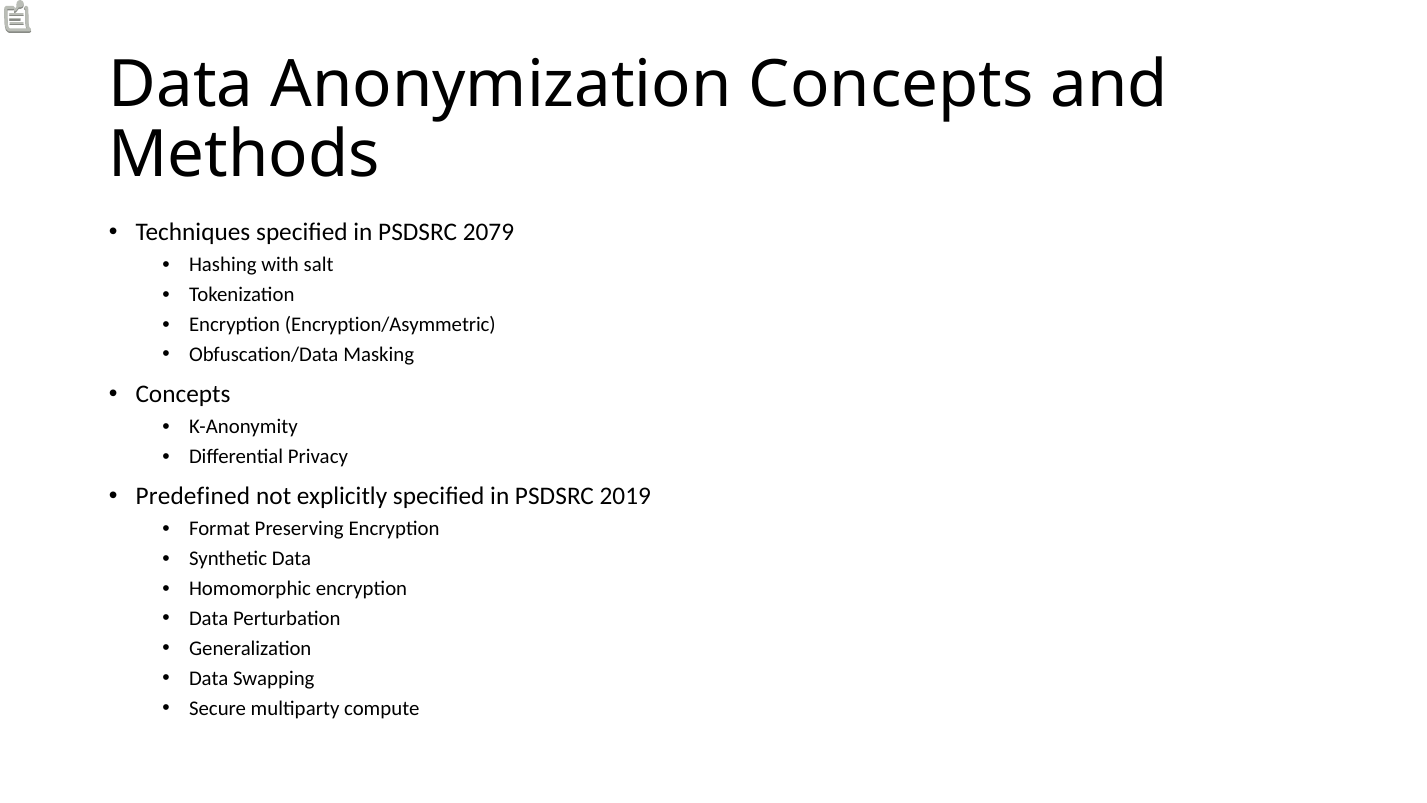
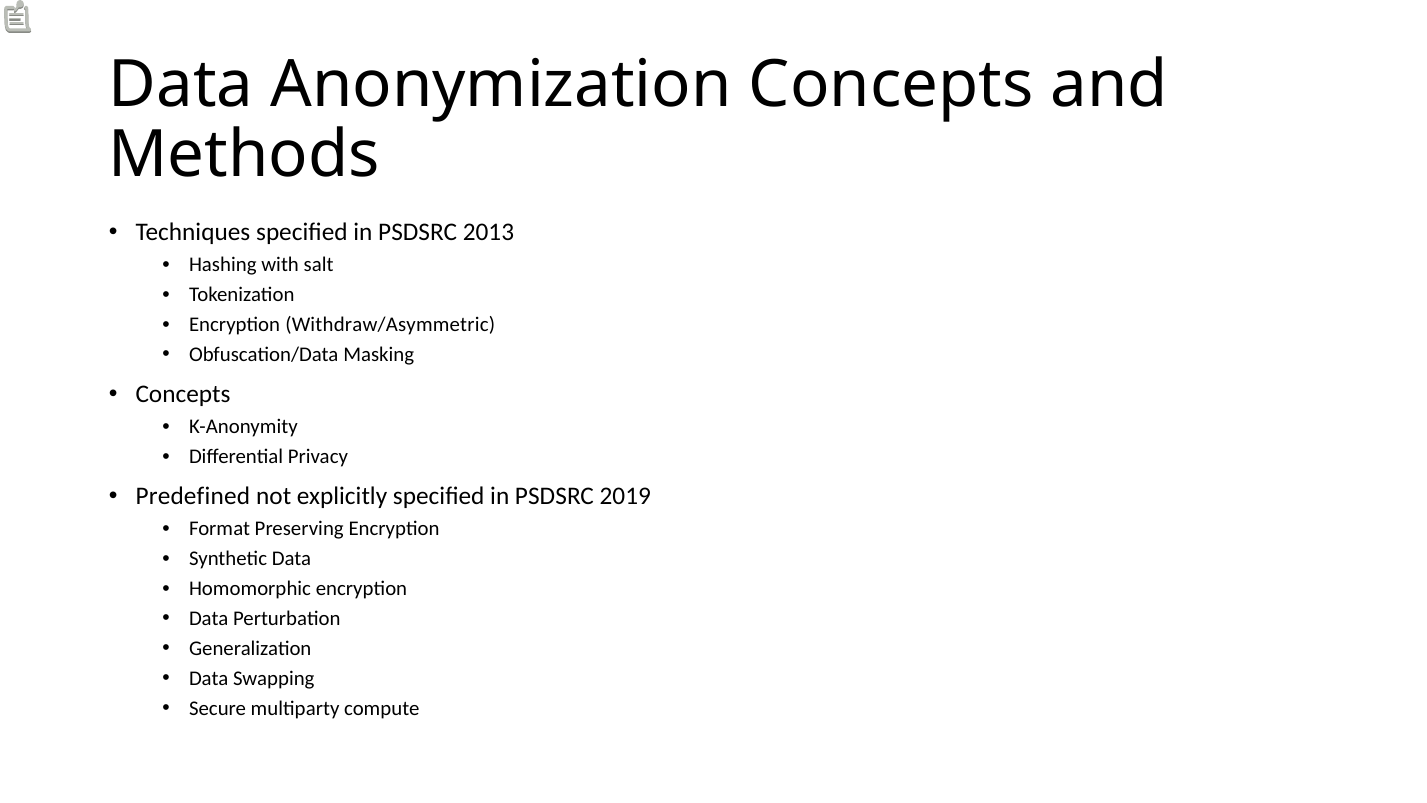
2079: 2079 -> 2013 (488, 233)
Encryption/Asymmetric: Encryption/Asymmetric -> Withdraw/Asymmetric (390, 325)
